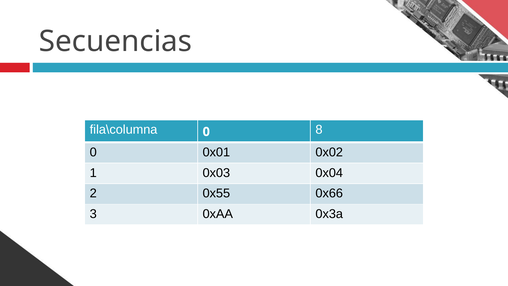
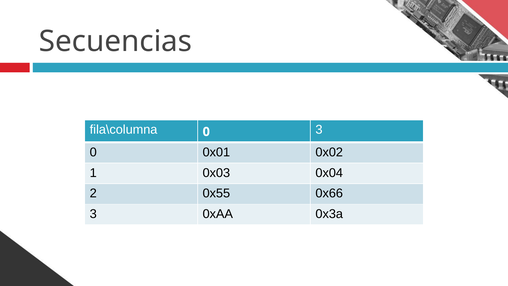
0 8: 8 -> 3 (319, 130)
